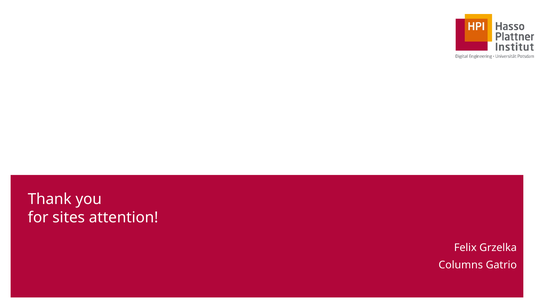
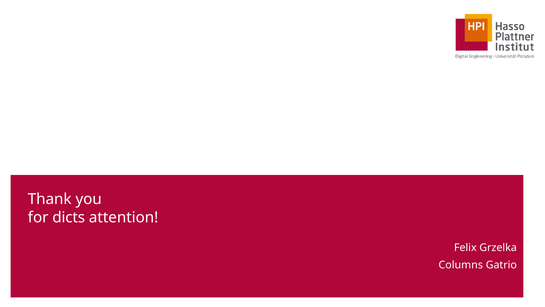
sites: sites -> dicts (69, 217)
